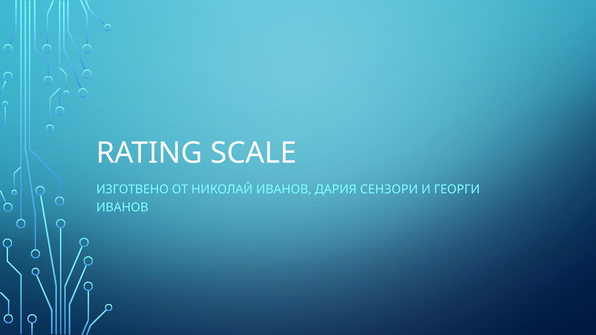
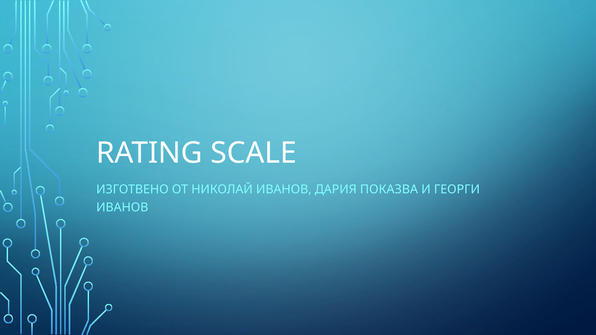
СЕНЗОРИ: СЕНЗОРИ -> ПОКАЗВА (389, 190)
